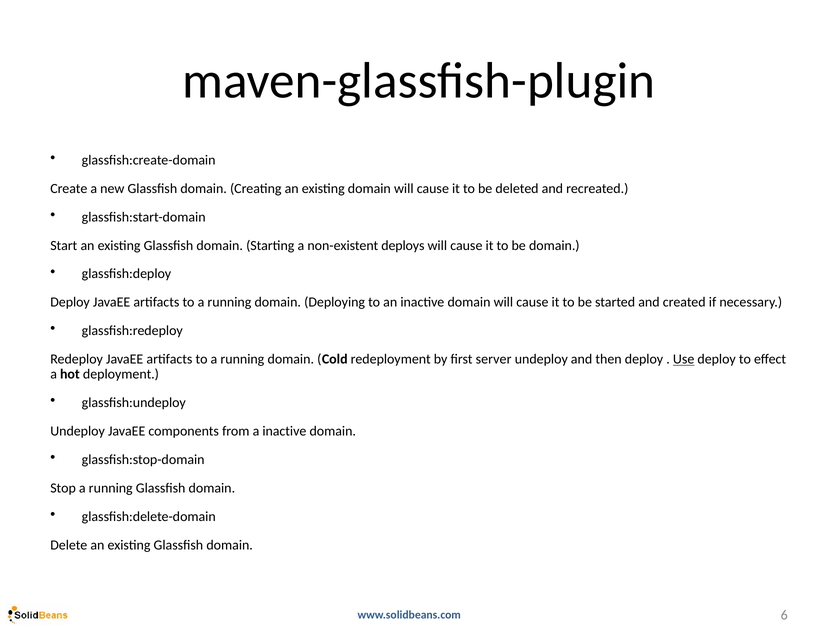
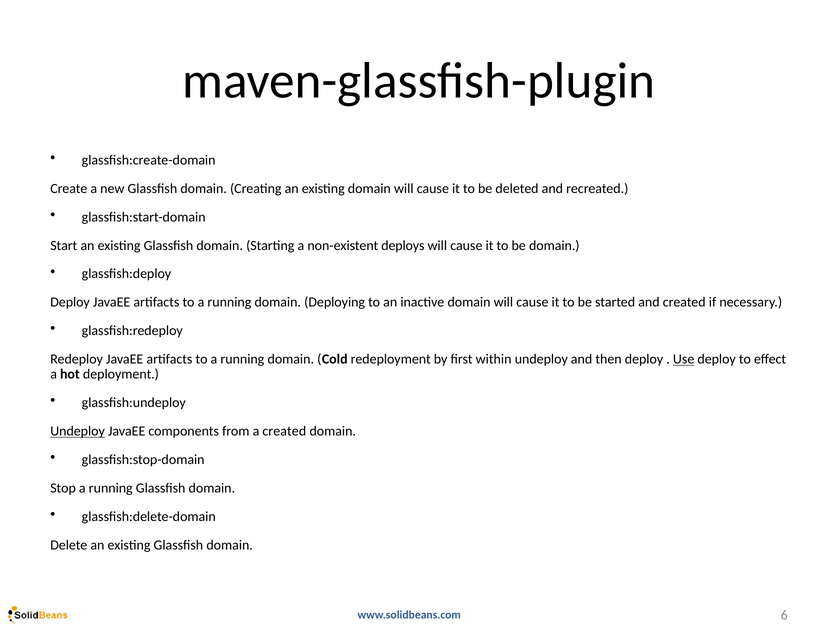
server: server -> within (494, 359)
Undeploy underline: none -> present (78, 432)
a inactive: inactive -> created (284, 432)
